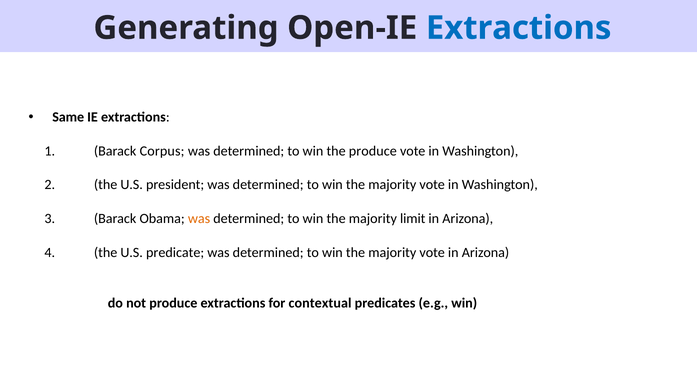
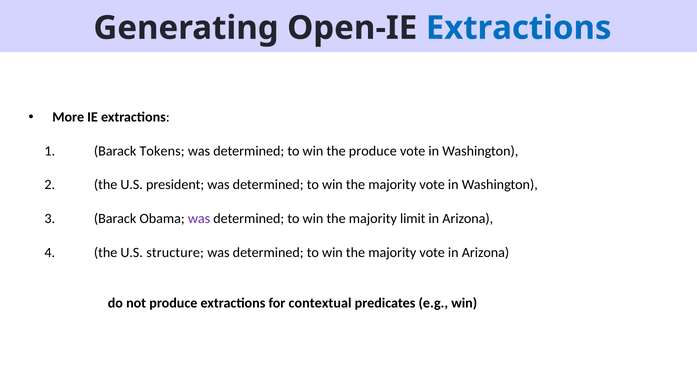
Same: Same -> More (68, 117)
Corpus: Corpus -> Tokens (162, 151)
was colour: orange -> purple (199, 219)
predicate: predicate -> structure (175, 253)
